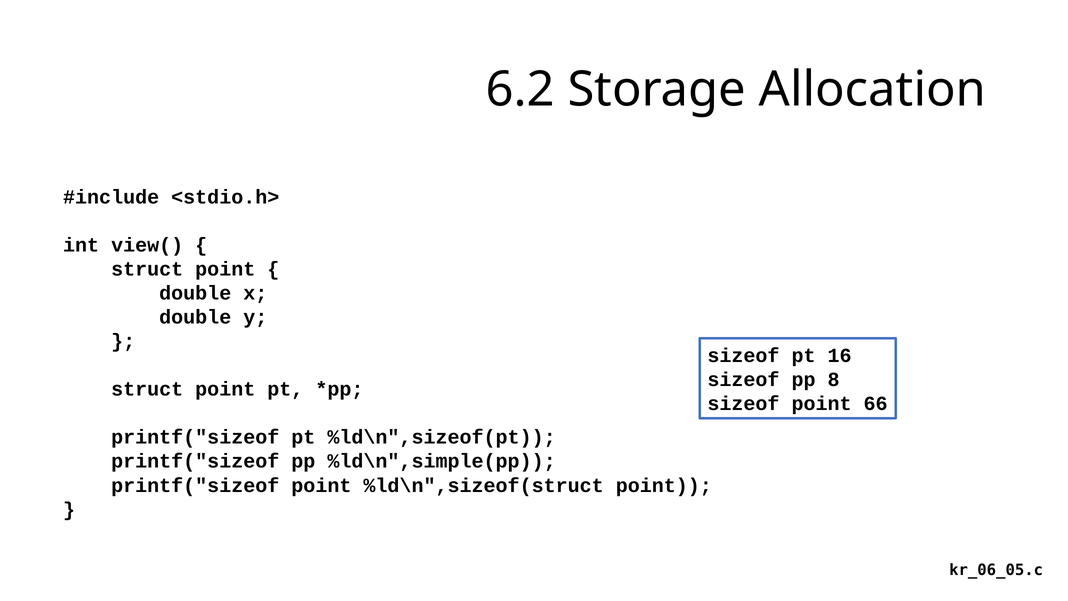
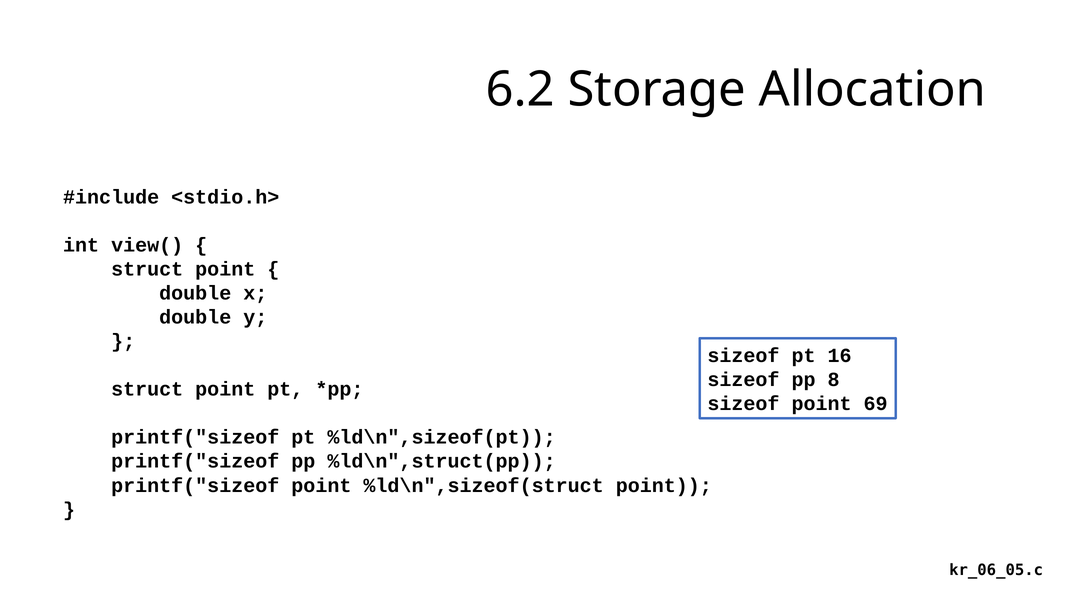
66: 66 -> 69 (876, 403)
%ld\n",simple(pp: %ld\n",simple(pp -> %ld\n",struct(pp (442, 461)
